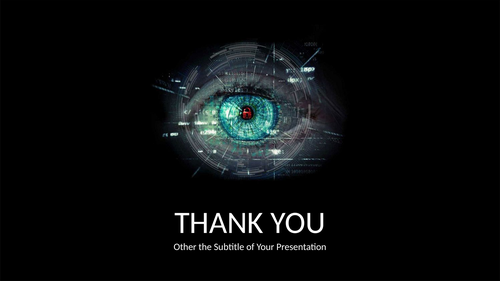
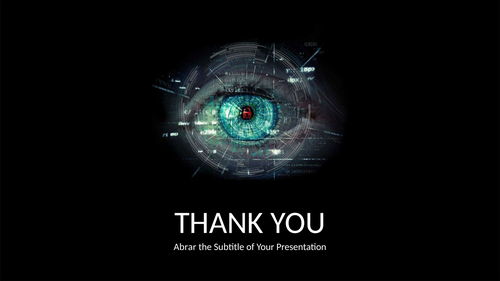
Other: Other -> Abrar (185, 247)
